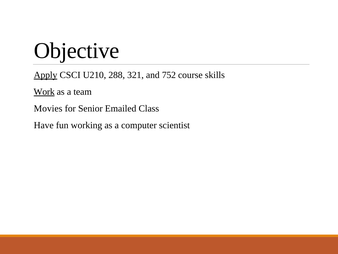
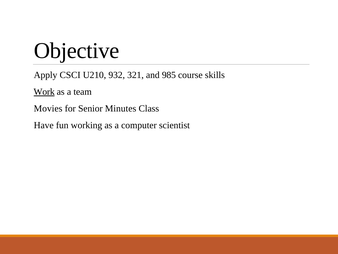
Apply underline: present -> none (46, 75)
288: 288 -> 932 (117, 75)
752: 752 -> 985 (169, 75)
Emailed: Emailed -> Minutes (121, 108)
